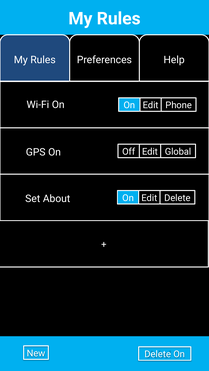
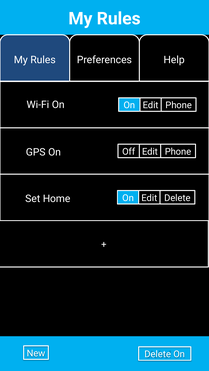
Off Edit Global: Global -> Phone (178, 152)
About: About -> Home (57, 199)
